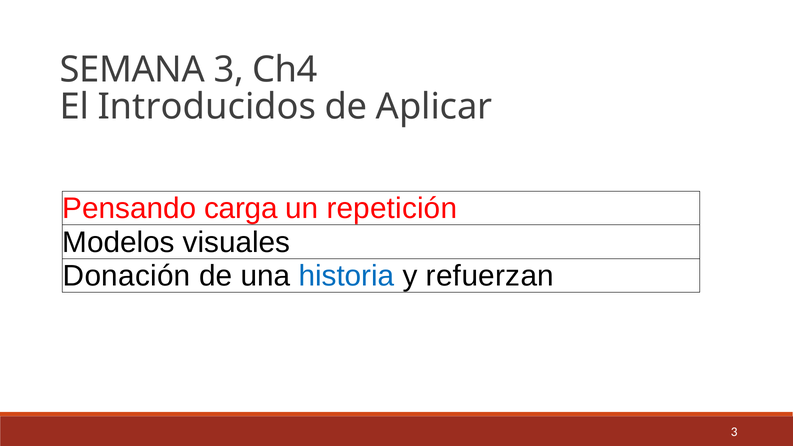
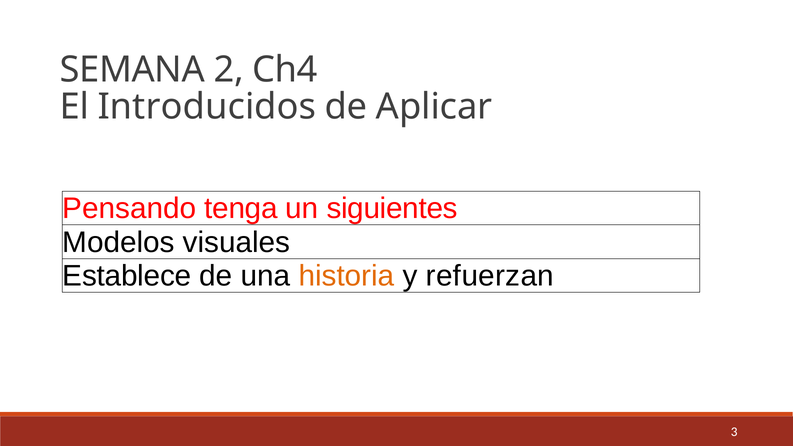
SEMANA 3: 3 -> 2 (229, 70)
carga: carga -> tenga (241, 209)
repetición: repetición -> siguientes (392, 209)
Donación: Donación -> Establece (127, 276)
historia colour: blue -> orange (346, 276)
